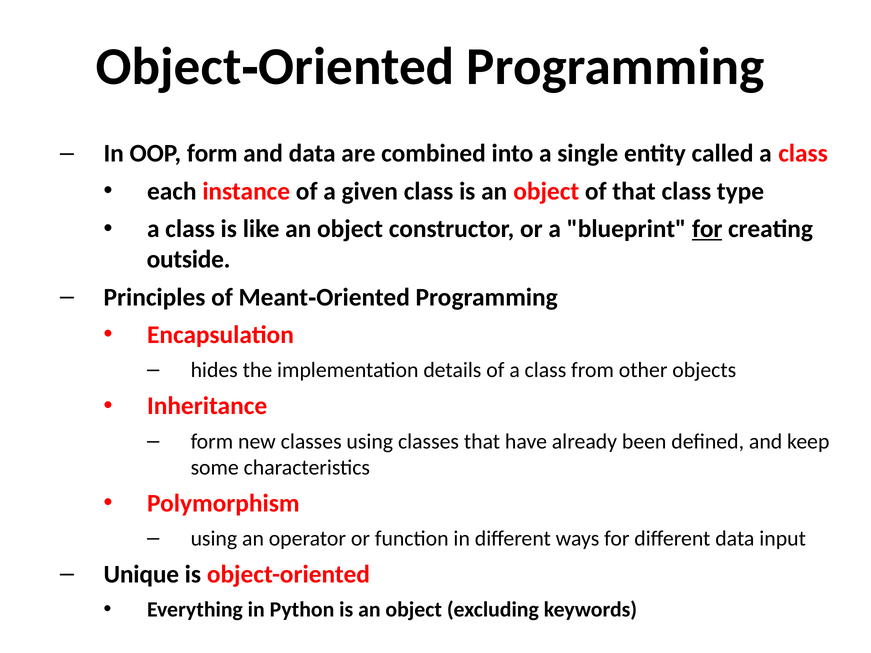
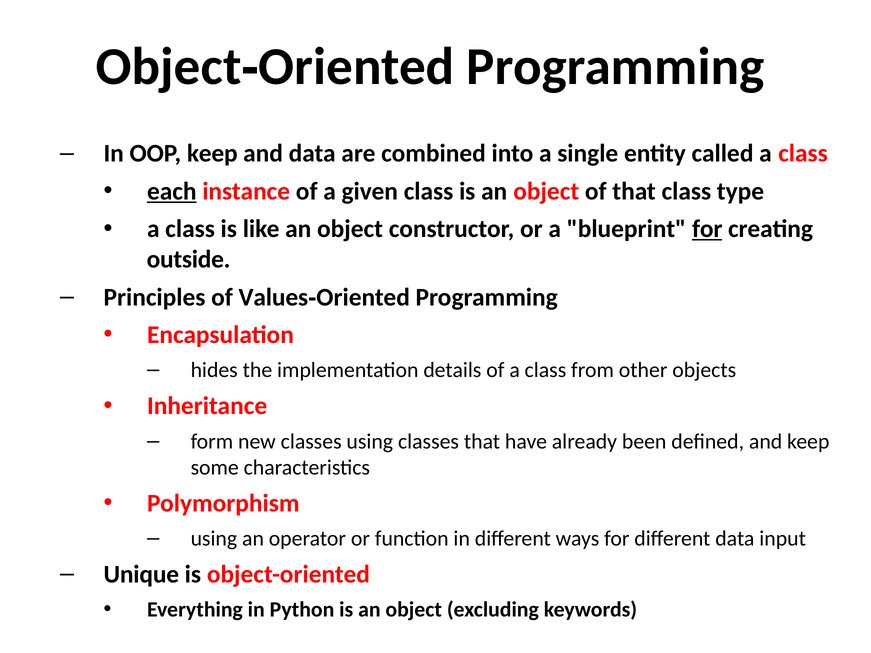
OOP form: form -> keep (212, 154)
each underline: none -> present (172, 191)
Meant: Meant -> Values (273, 297)
